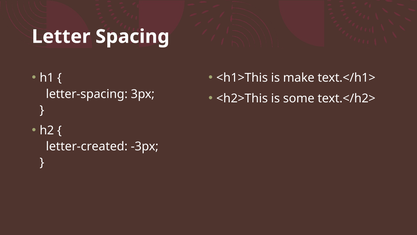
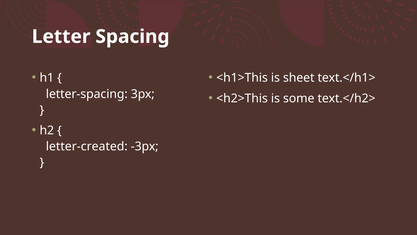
make: make -> sheet (299, 78)
